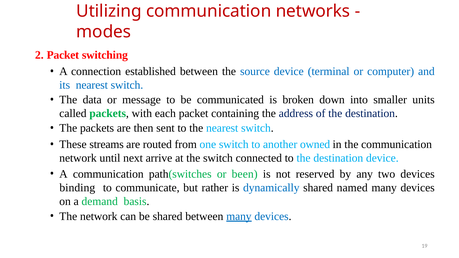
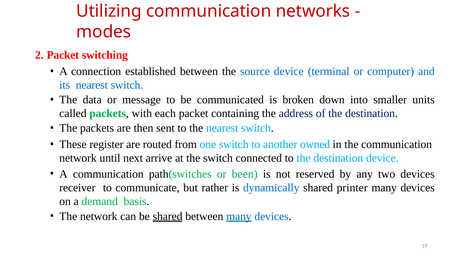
streams: streams -> register (107, 144)
binding: binding -> receiver (77, 188)
named: named -> printer (352, 188)
shared underline: none -> present (168, 216)
